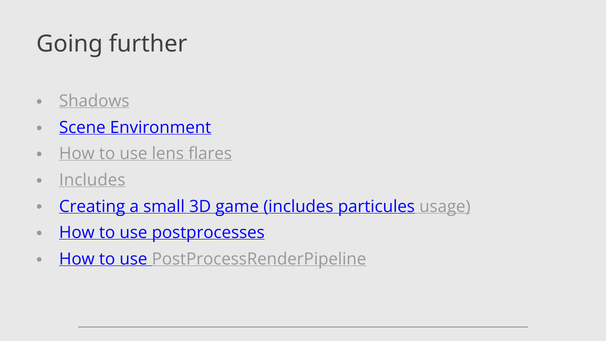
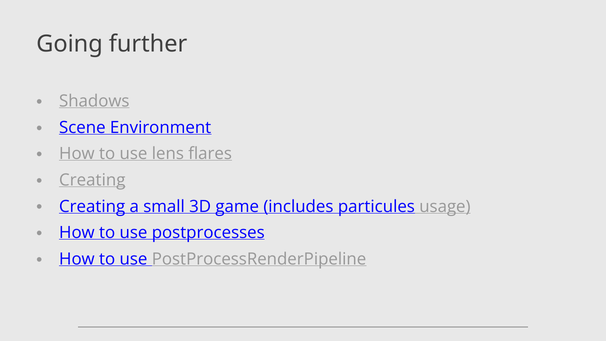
Includes: Includes -> Creating (92, 180)
